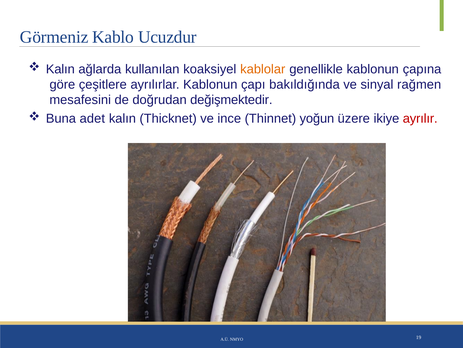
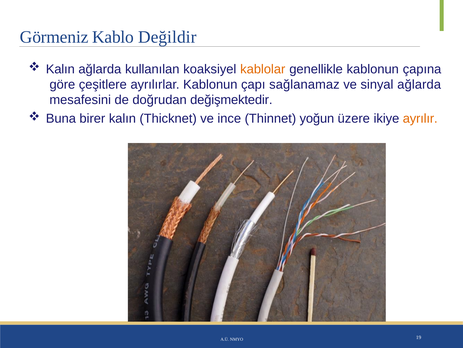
Ucuzdur: Ucuzdur -> Değildir (167, 37)
bakıldığında: bakıldığında -> sağlanamaz (304, 84)
sinyal rağmen: rağmen -> ağlarda (419, 84)
adet: adet -> birer (92, 118)
ayrılır colour: red -> orange (420, 118)
